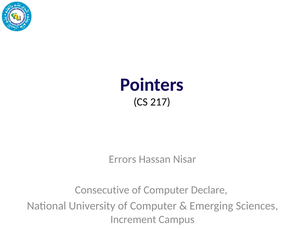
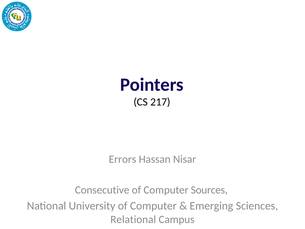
Declare: Declare -> Sources (209, 190)
Increment: Increment -> Relational (133, 219)
